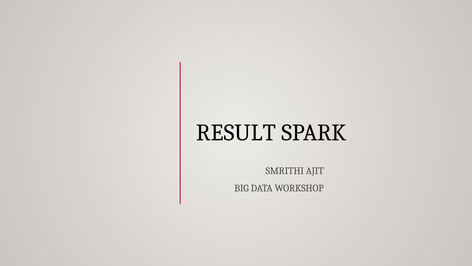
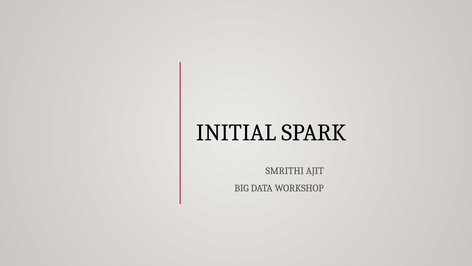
RESULT: RESULT -> INITIAL (236, 133)
